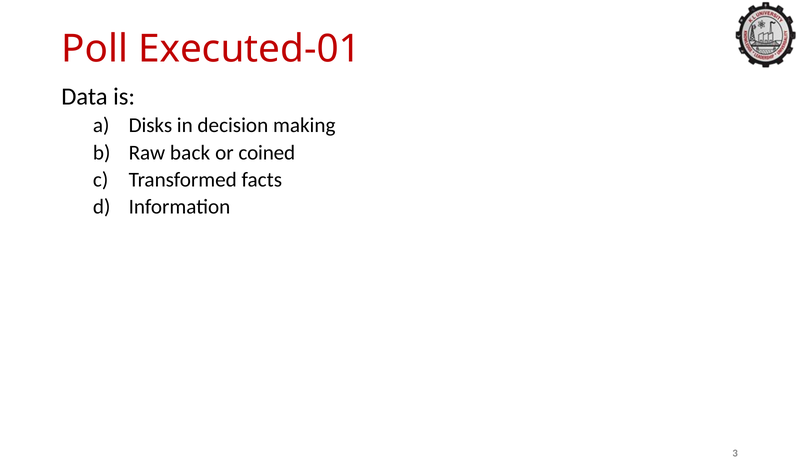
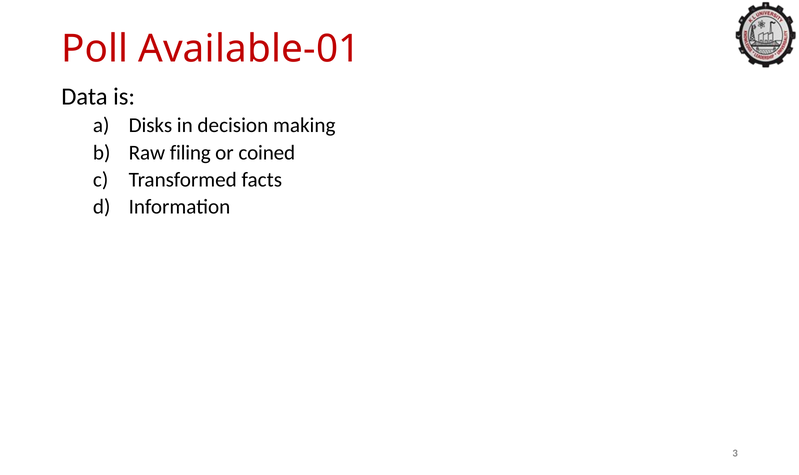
Executed-01: Executed-01 -> Available-01 (249, 49)
back: back -> filing (190, 153)
